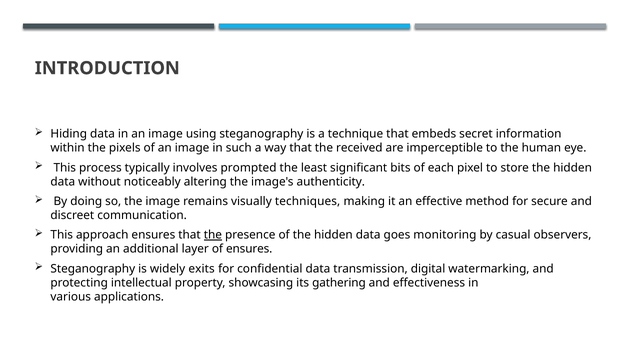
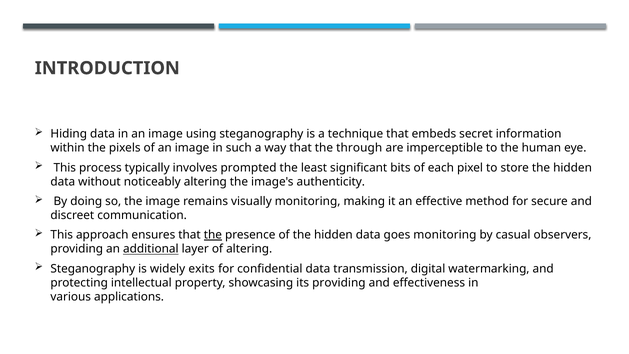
received: received -> through (359, 148)
visually techniques: techniques -> monitoring (308, 201)
additional underline: none -> present (151, 249)
of ensures: ensures -> altering (249, 249)
its gathering: gathering -> providing (339, 283)
